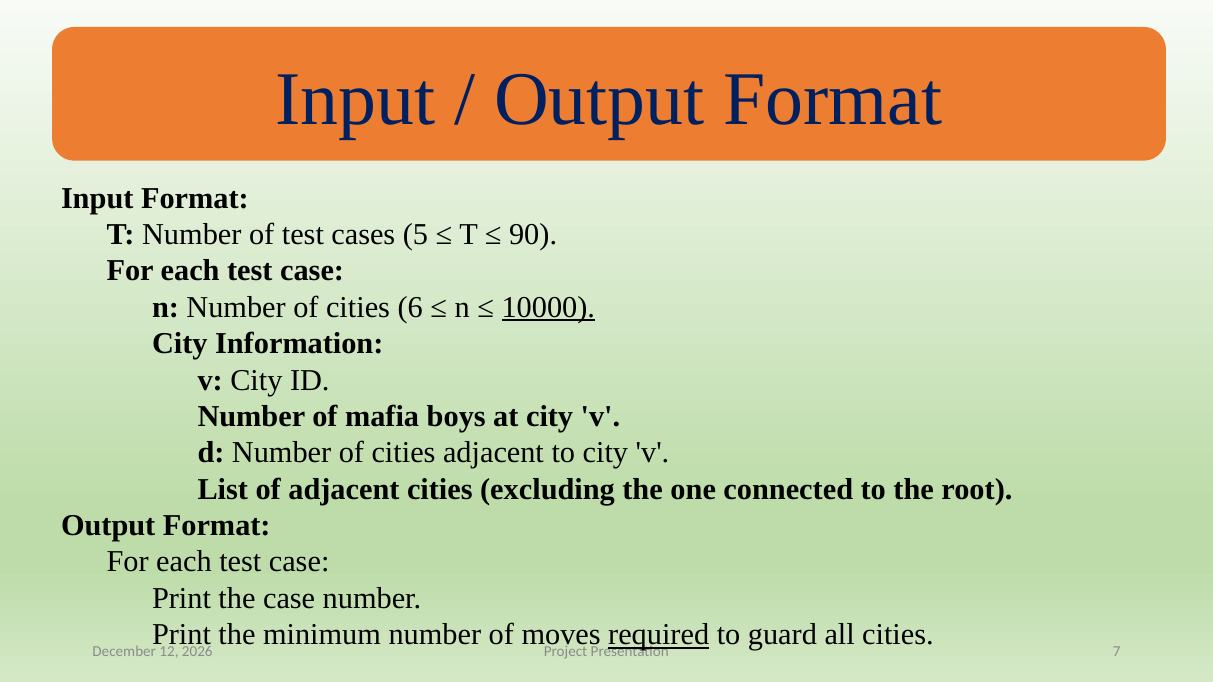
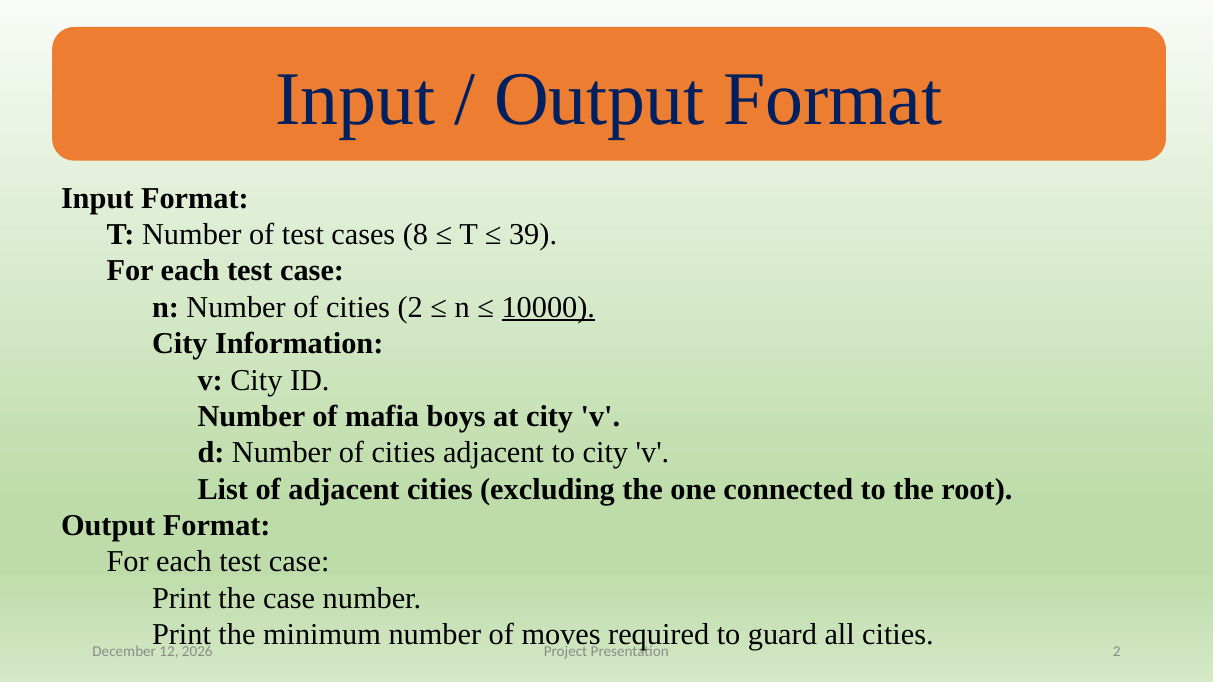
5: 5 -> 8 (416, 235)
90: 90 -> 39 (533, 235)
cities 6: 6 -> 2 (410, 307)
required underline: present -> none (659, 635)
Presentation 7: 7 -> 2 (1117, 651)
